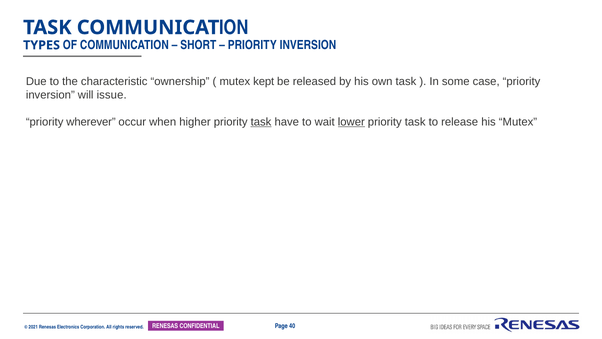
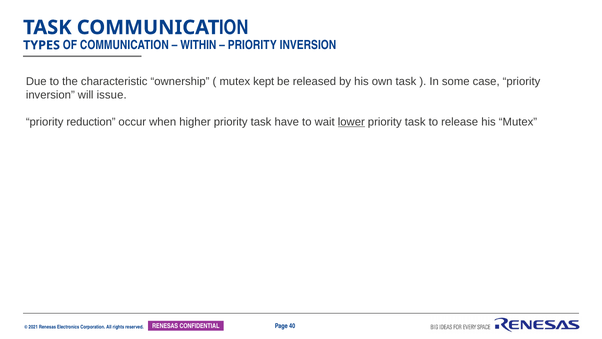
SHORT: SHORT -> WITHIN (198, 45)
wherever: wherever -> reduction (91, 122)
task underline: present -> none (261, 122)
